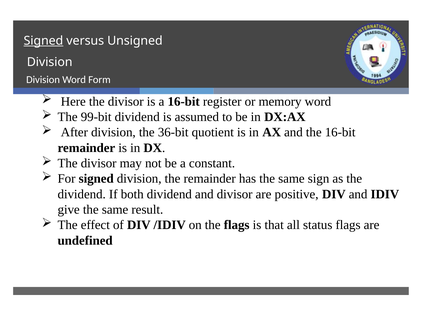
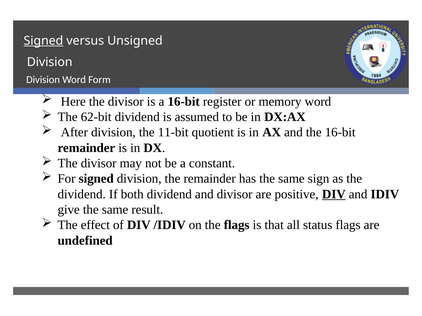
99-bit: 99-bit -> 62-bit (96, 117)
36-bit: 36-bit -> 11-bit (173, 133)
DIV underline: none -> present (334, 194)
